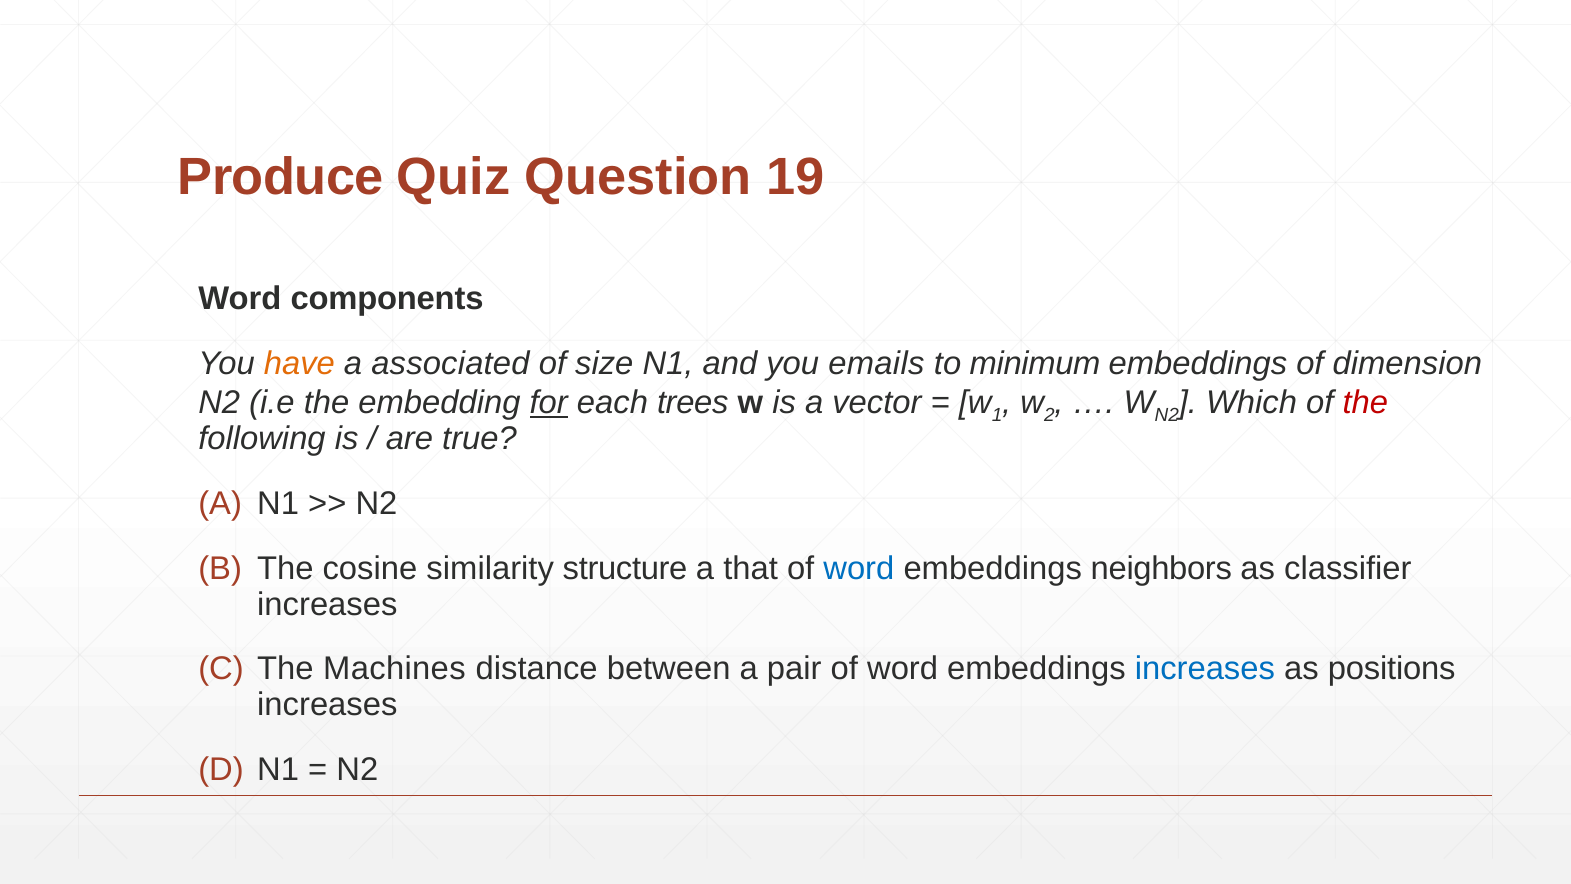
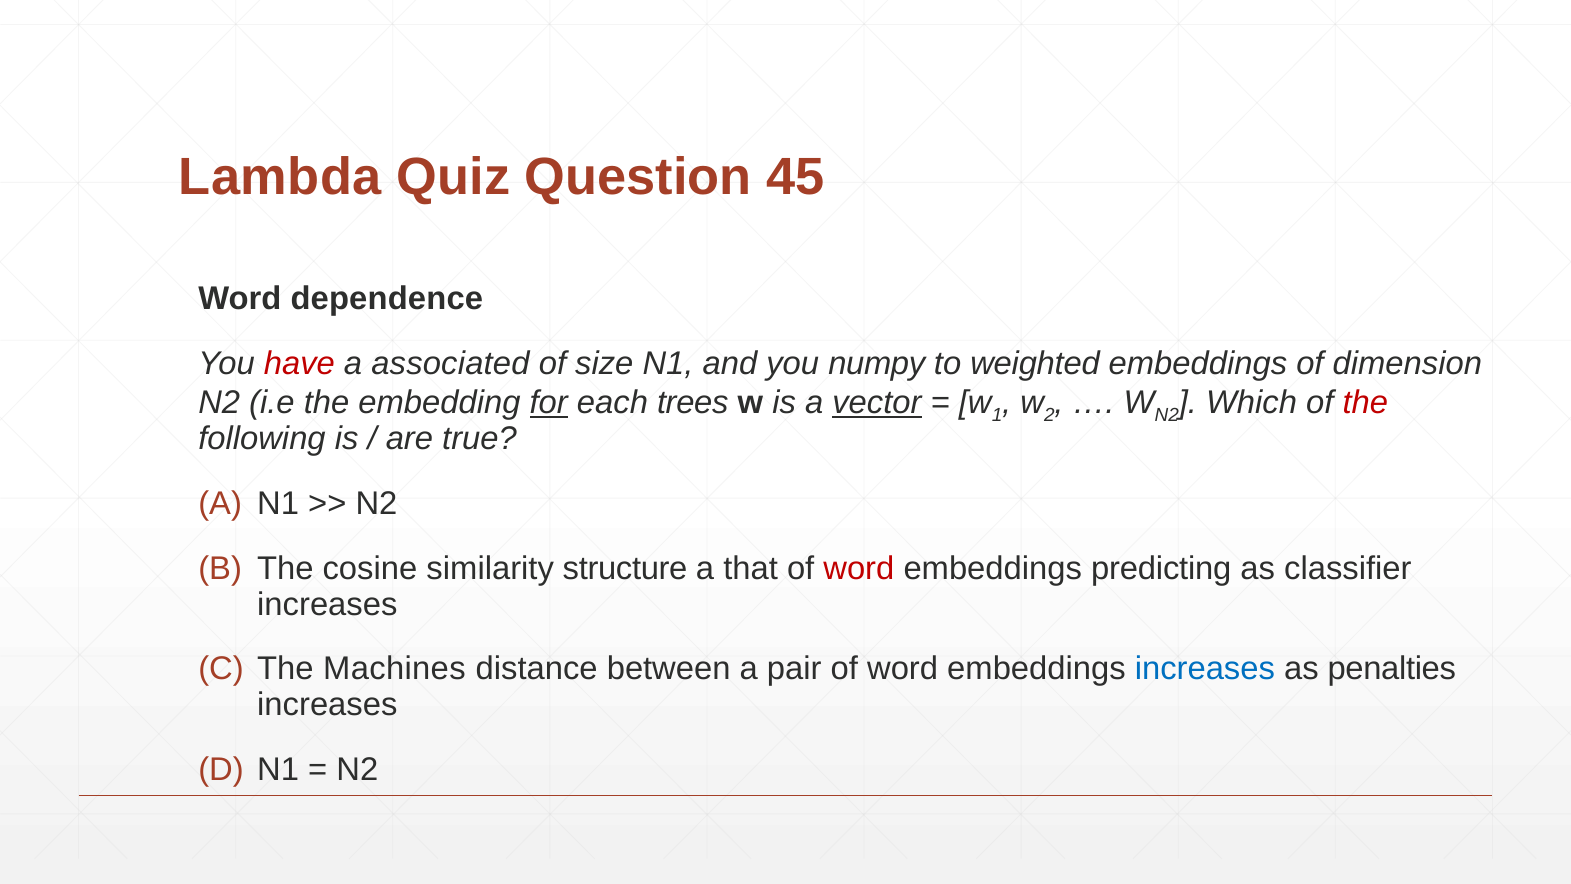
Produce: Produce -> Lambda (280, 178)
19: 19 -> 45 (795, 178)
components: components -> dependence (387, 298)
have colour: orange -> red (299, 363)
emails: emails -> numpy (877, 363)
minimum: minimum -> weighted (1035, 363)
vector underline: none -> present (877, 403)
word colour: blue -> red (859, 569)
neighbors: neighbors -> predicting (1161, 569)
positions: positions -> penalties (1392, 669)
